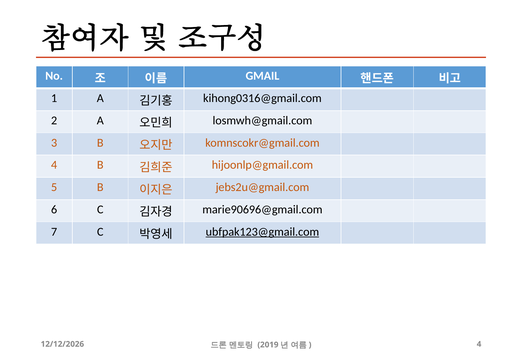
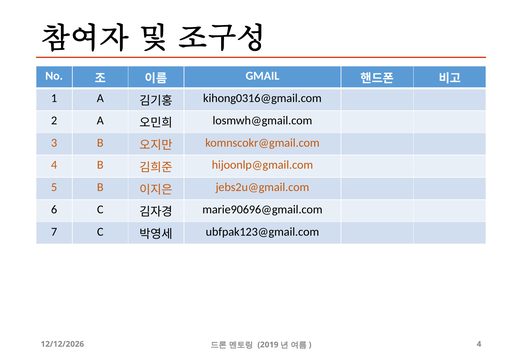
ubfpak123@gmail.com underline: present -> none (262, 232)
